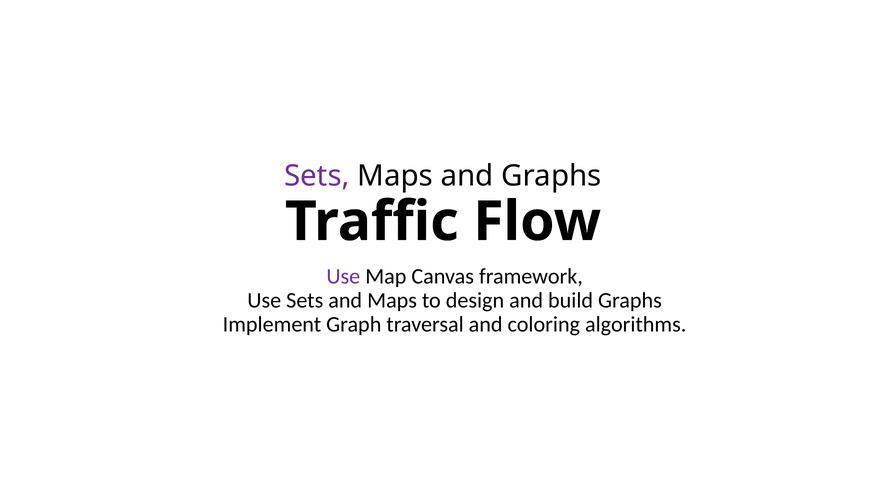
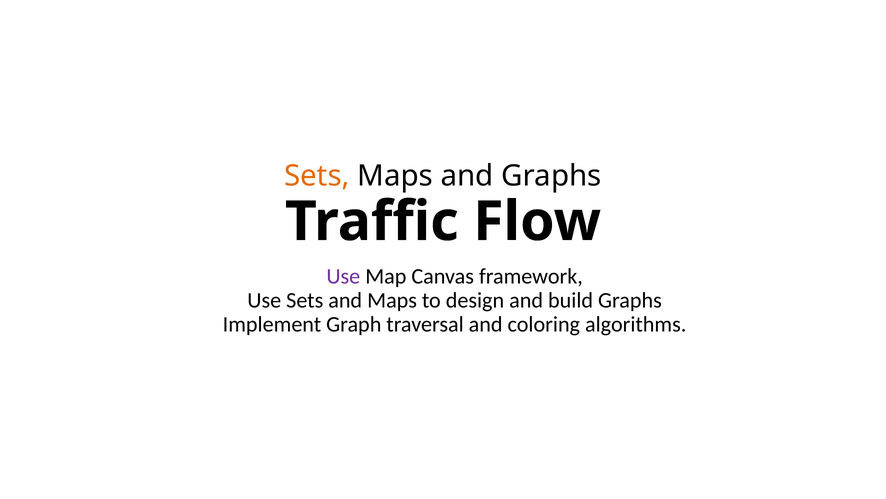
Sets colour: purple -> orange (317, 176)
